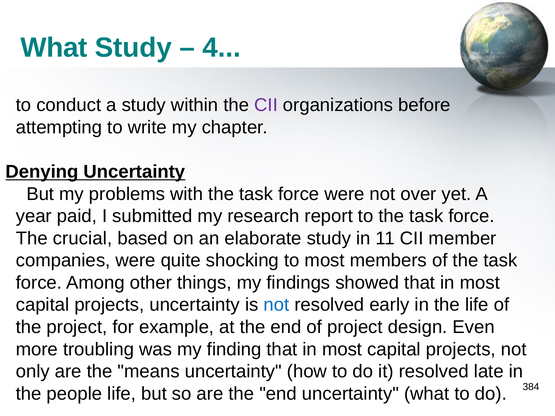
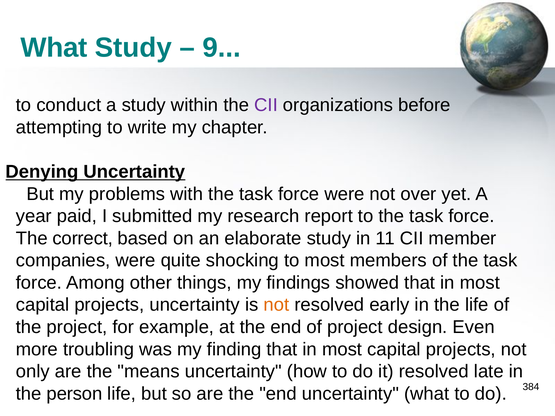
4: 4 -> 9 (222, 48)
crucial: crucial -> correct (83, 238)
not colour: blue -> orange (276, 305)
people: people -> person (74, 394)
